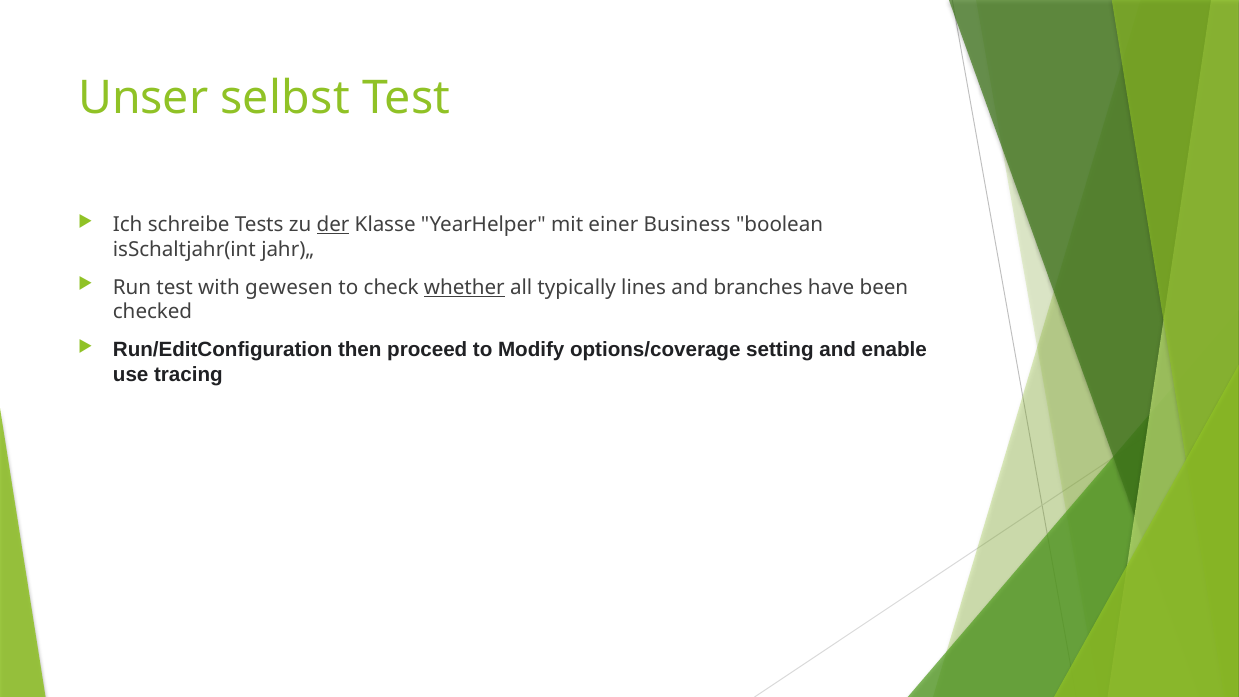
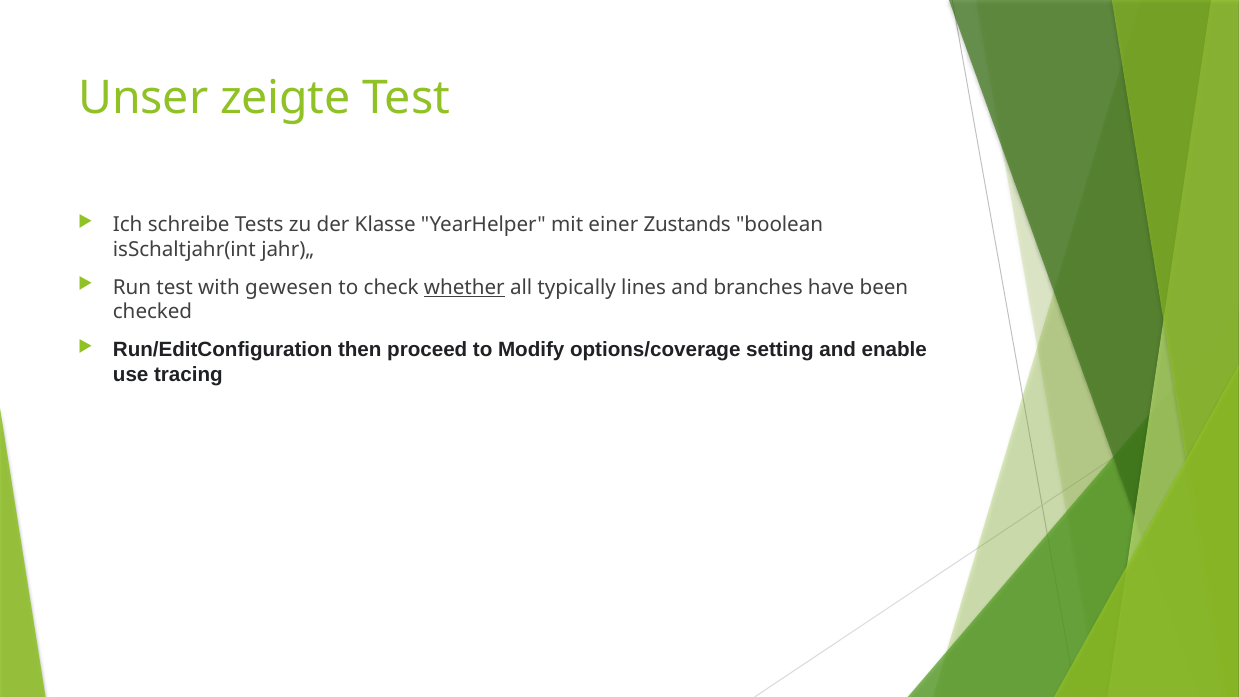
selbst: selbst -> zeigte (285, 98)
der underline: present -> none (333, 225)
Business: Business -> Zustands (687, 225)
